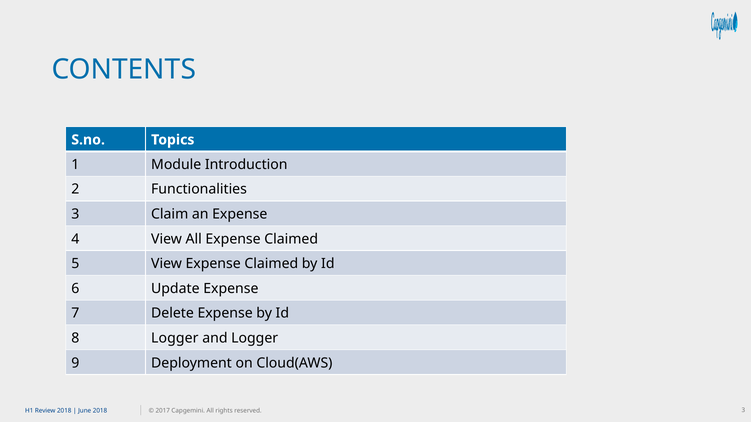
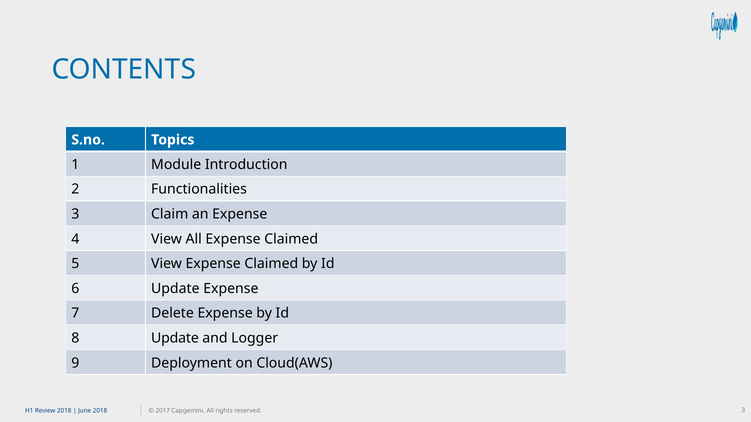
8 Logger: Logger -> Update (175, 338)
